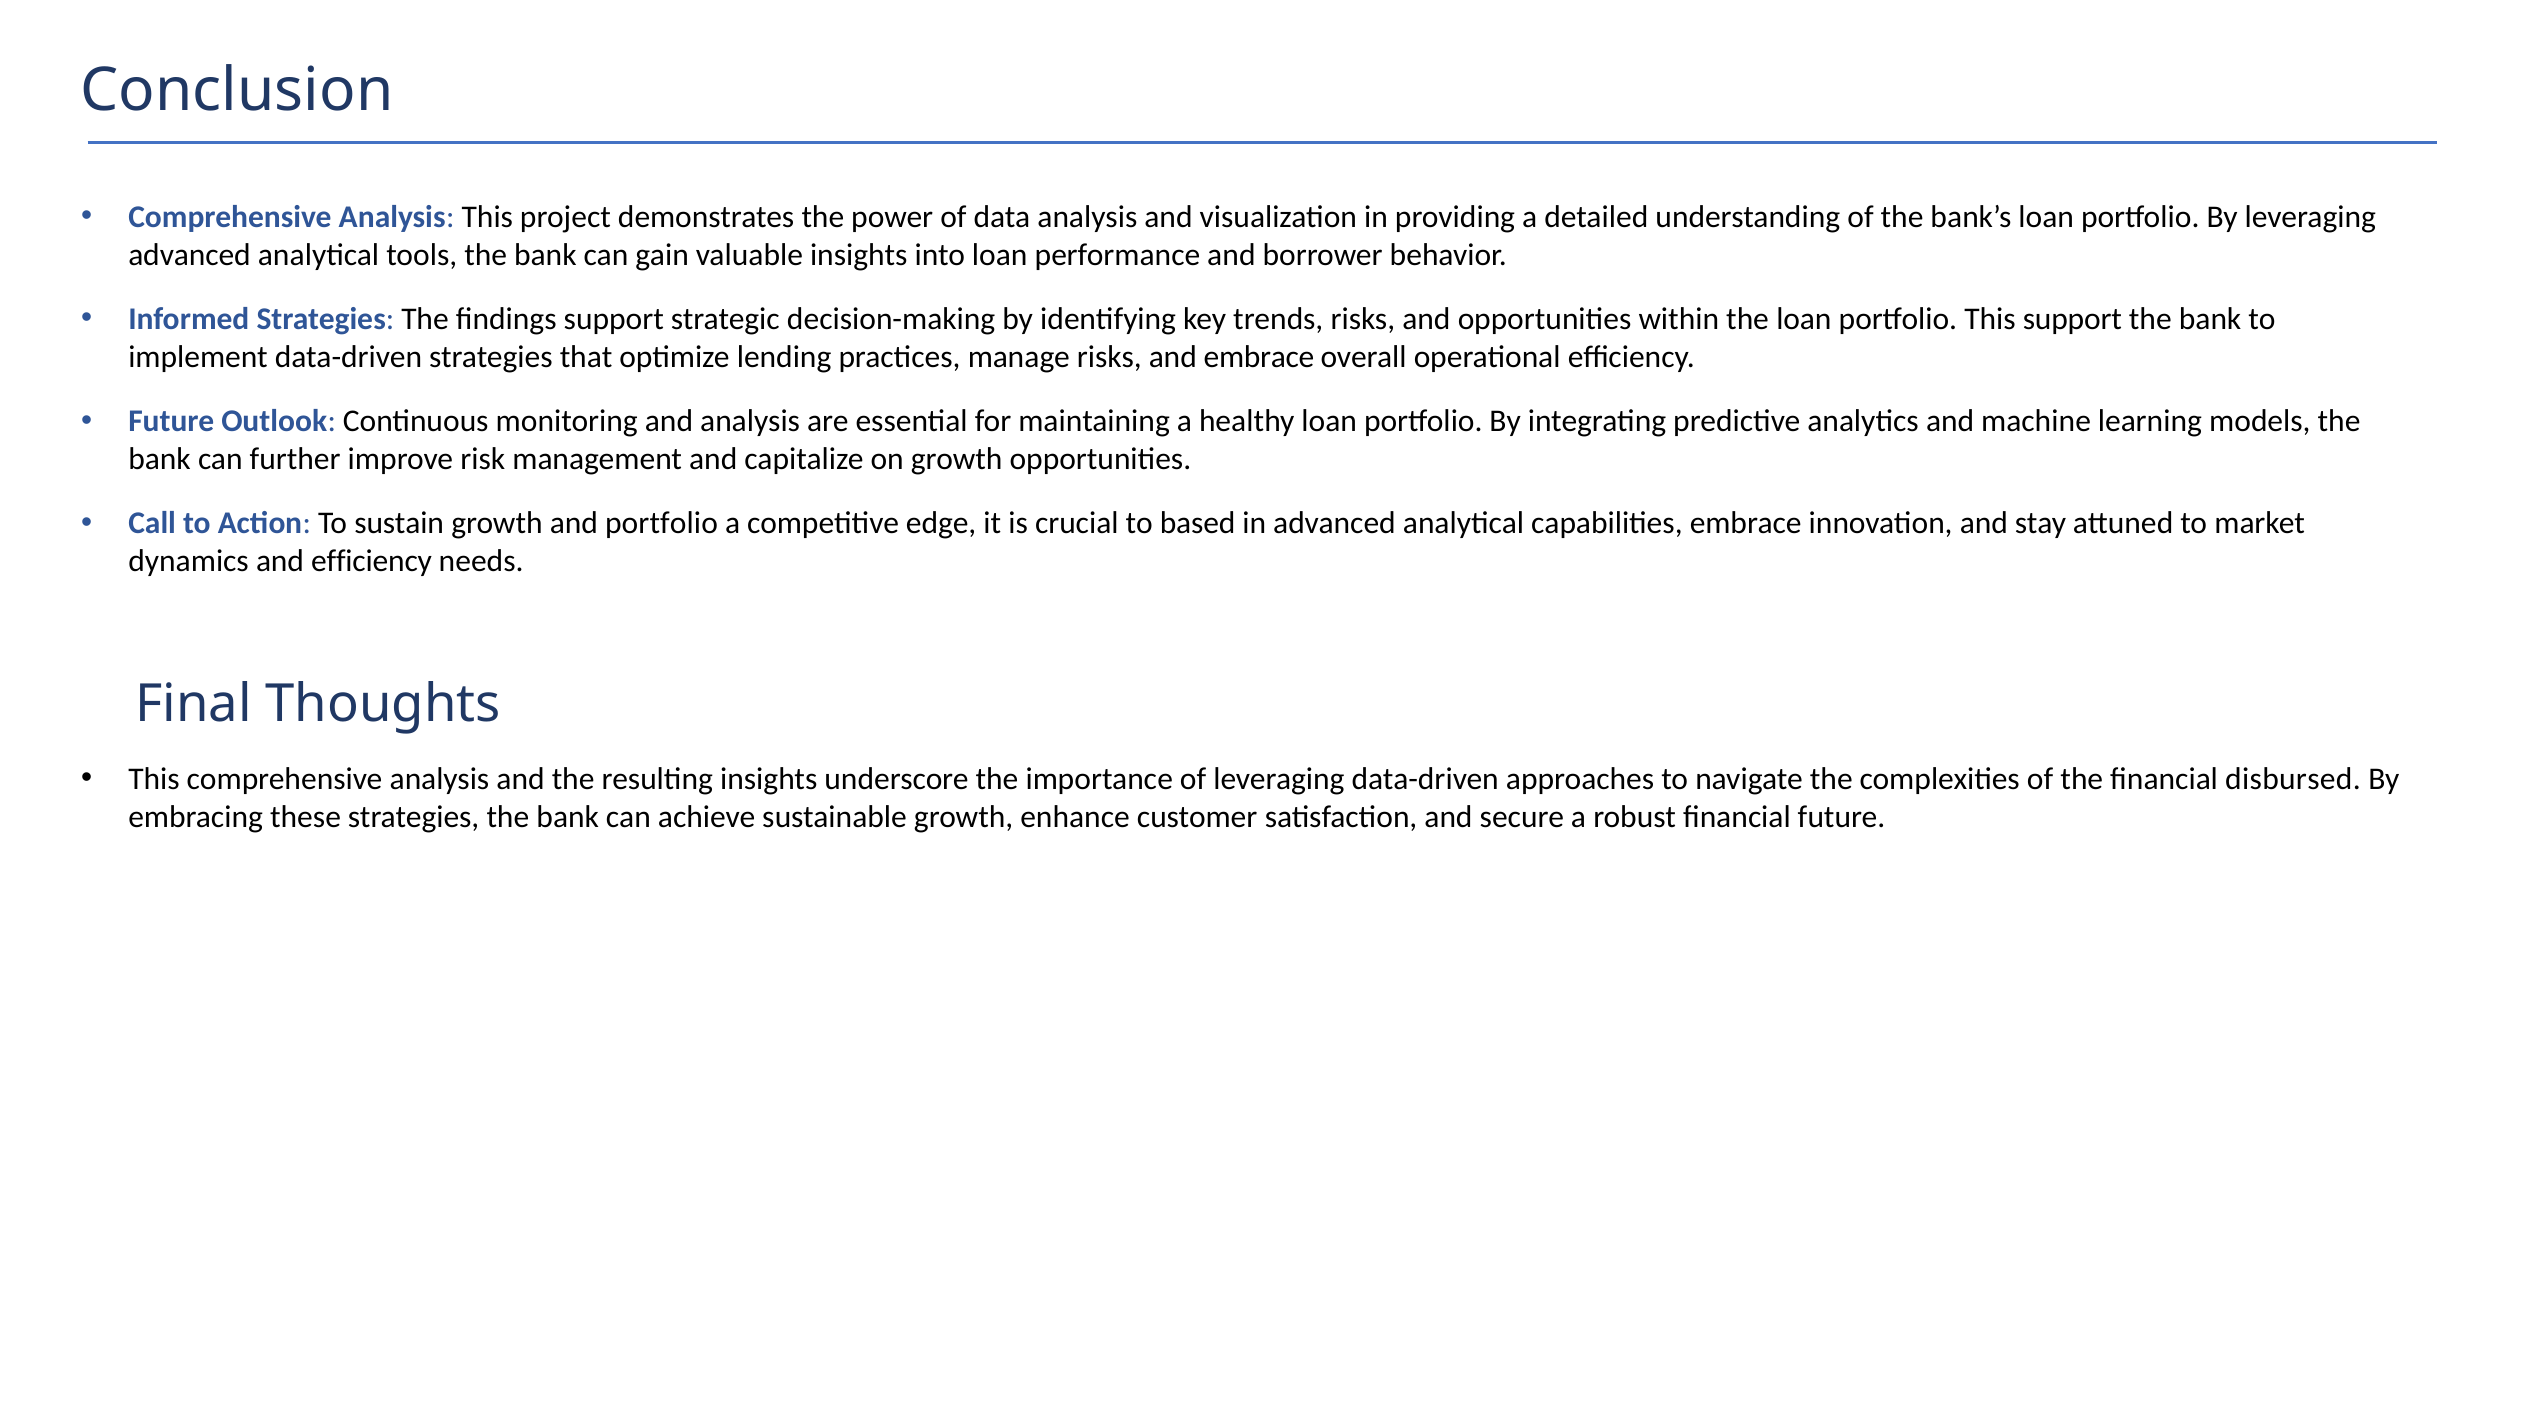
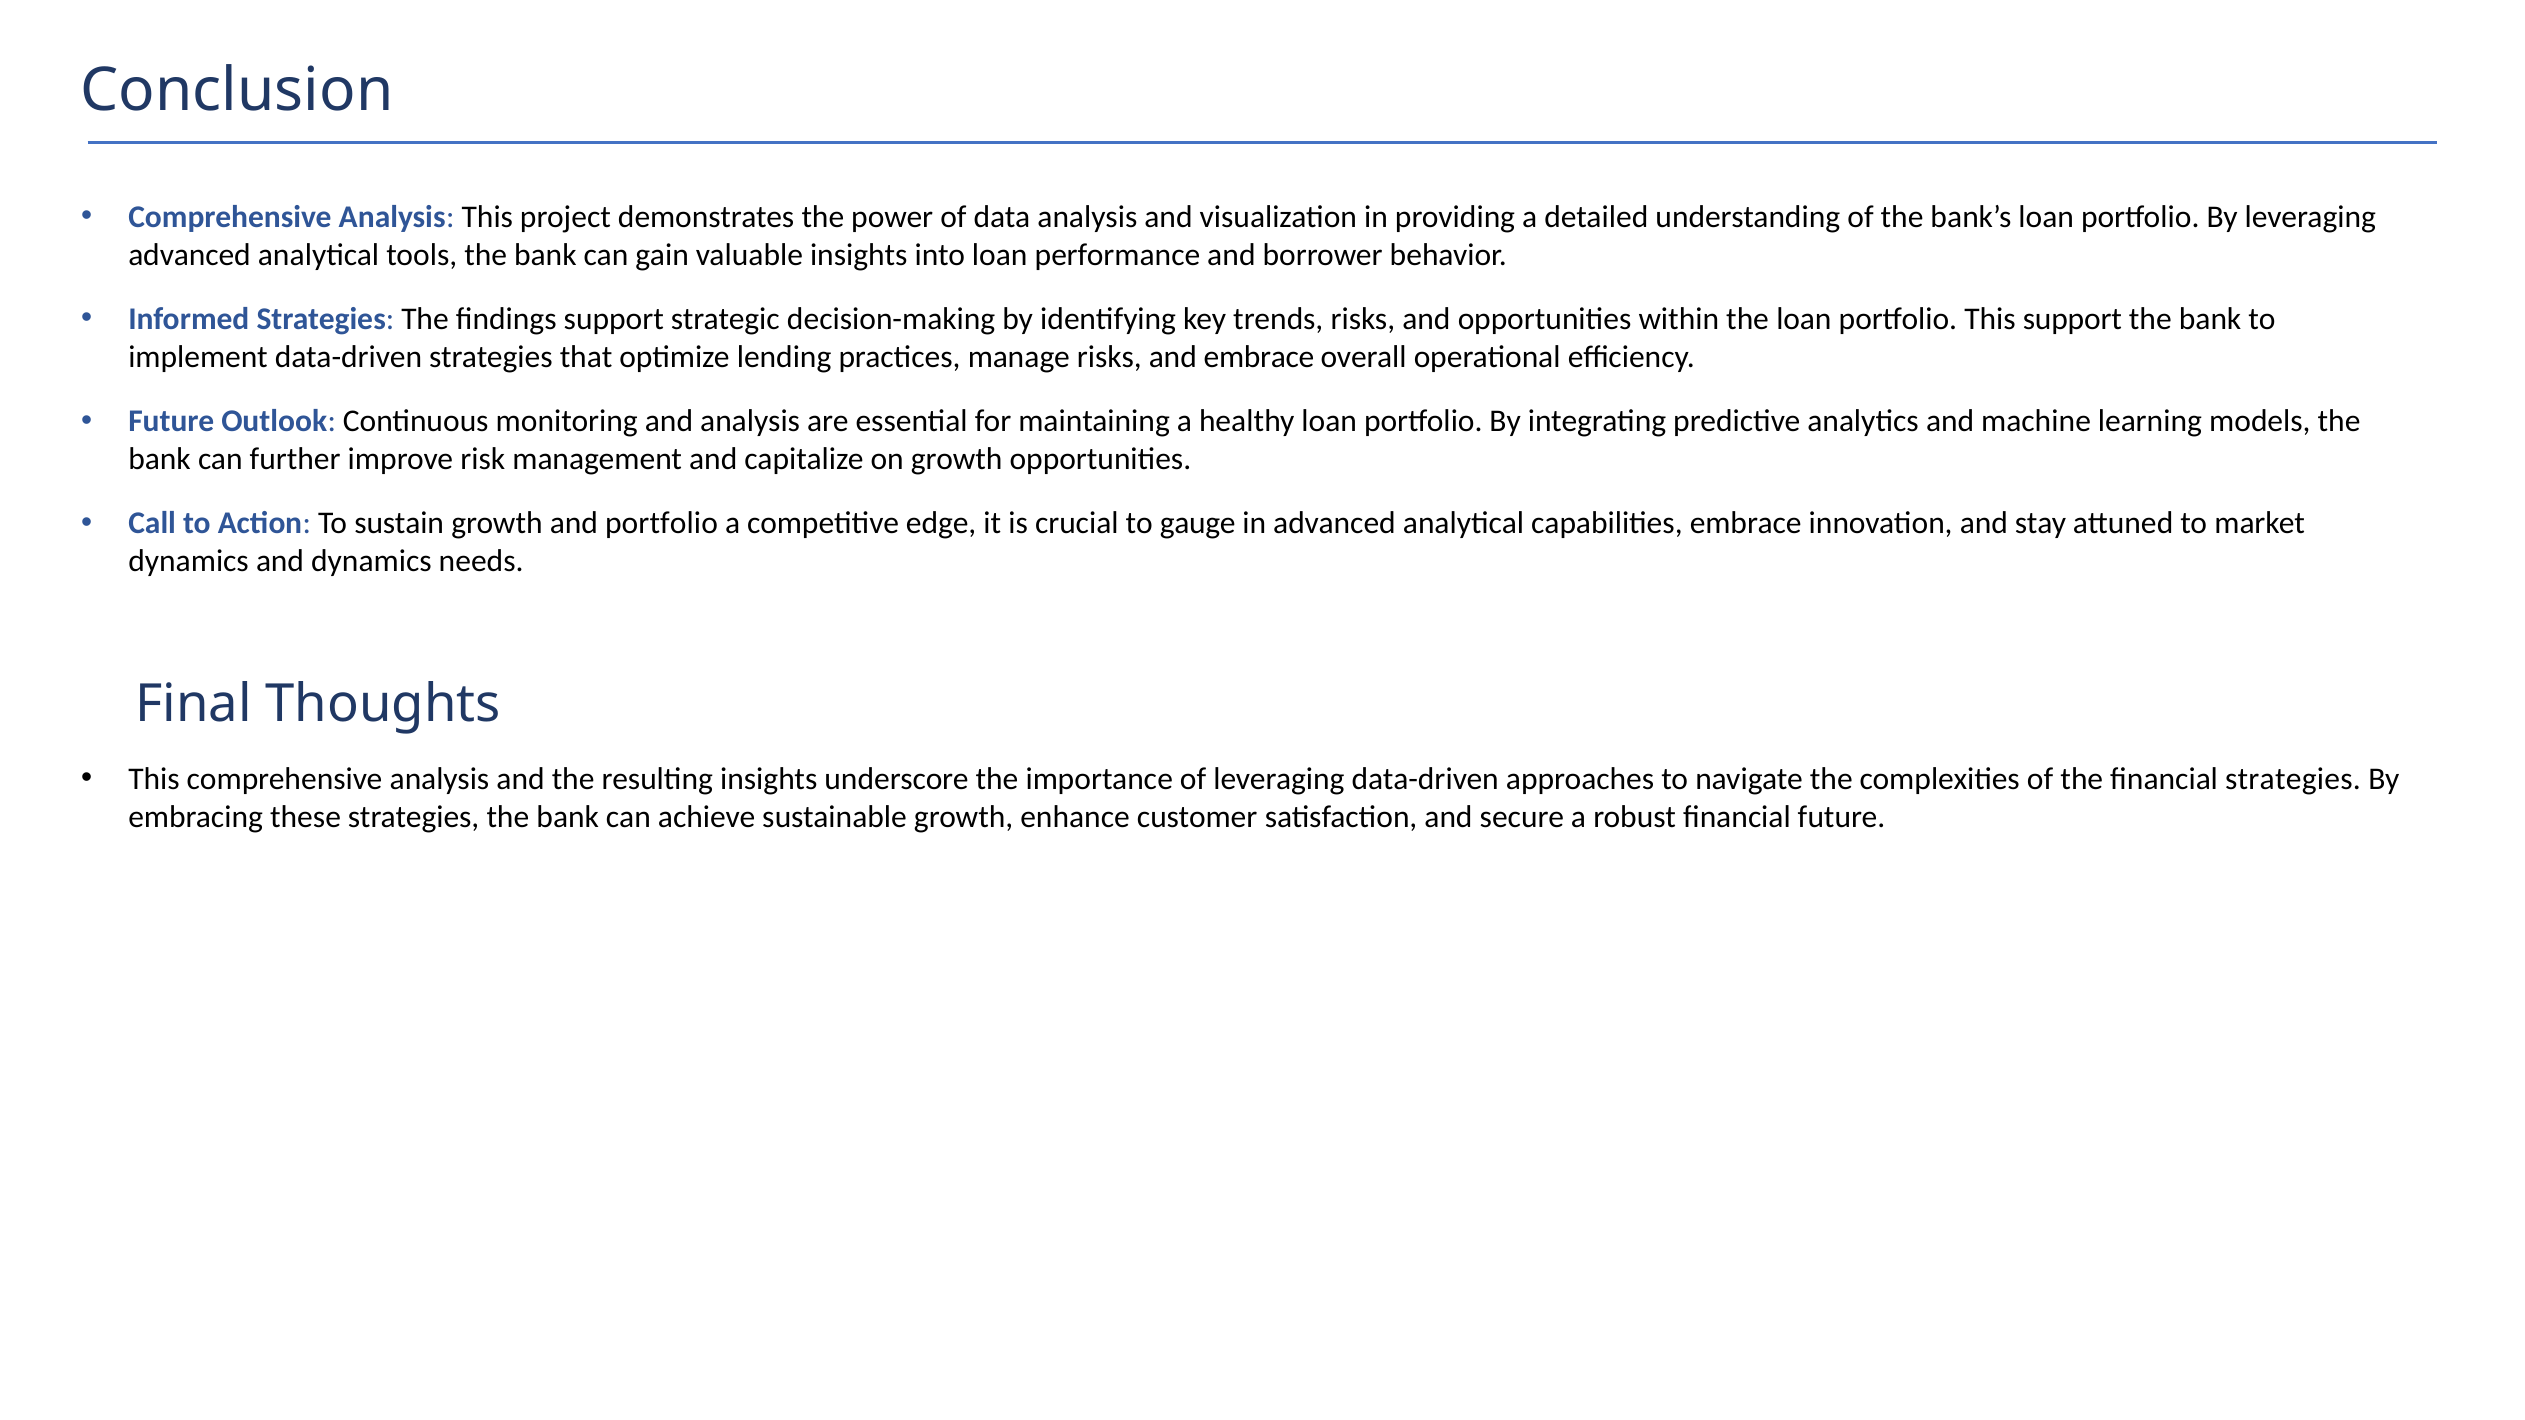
based: based -> gauge (1198, 523)
and efficiency: efficiency -> dynamics (371, 561)
financial disbursed: disbursed -> strategies (2293, 779)
